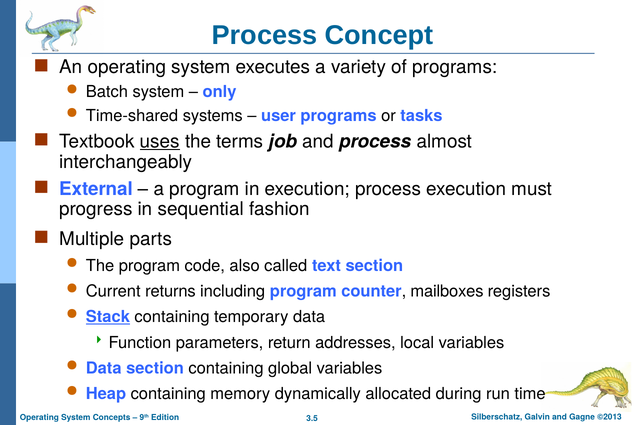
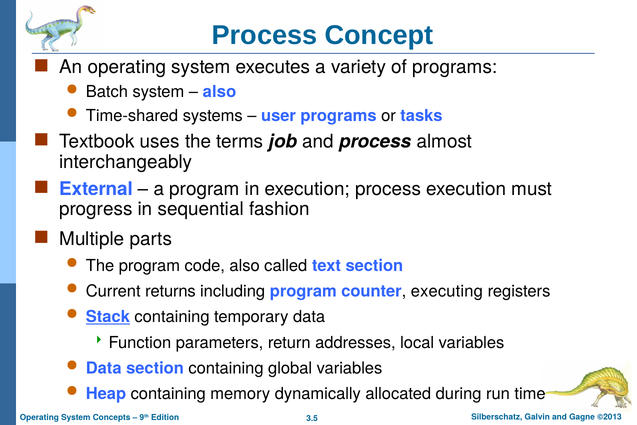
only: only -> also (219, 92)
uses underline: present -> none (160, 141)
mailboxes: mailboxes -> executing (447, 291)
